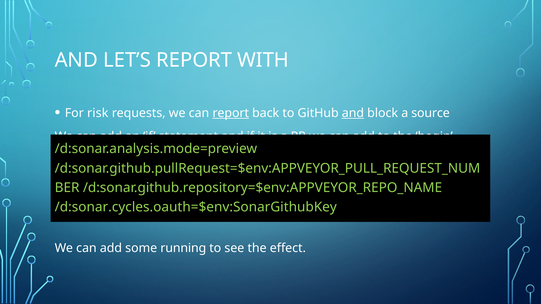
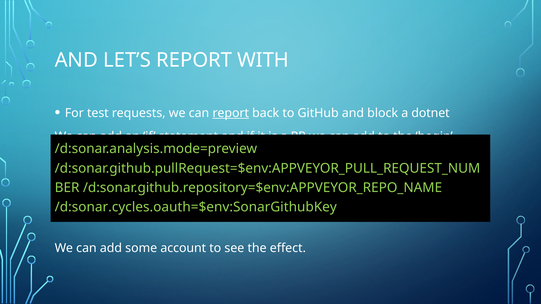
risk: risk -> test (98, 113)
and underline: present -> none (353, 113)
source: source -> dotnet (431, 113)
running: running -> account (183, 248)
